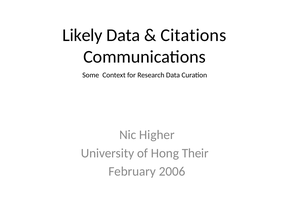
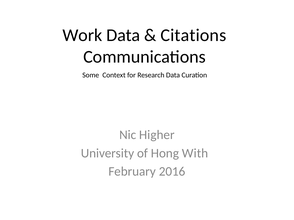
Likely: Likely -> Work (82, 35)
Their: Their -> With (195, 153)
2006: 2006 -> 2016 (172, 172)
